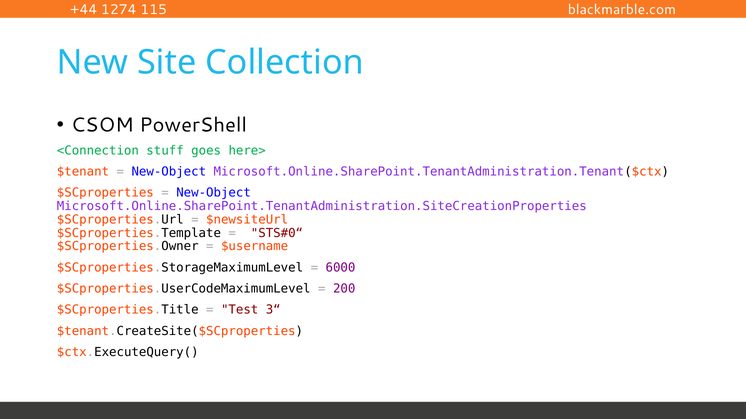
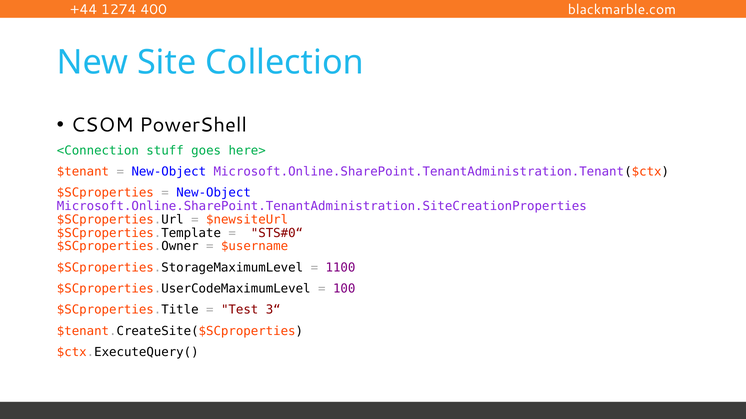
115: 115 -> 400 (154, 10)
6000: 6000 -> 1100 (340, 268)
200: 200 -> 100 (344, 289)
